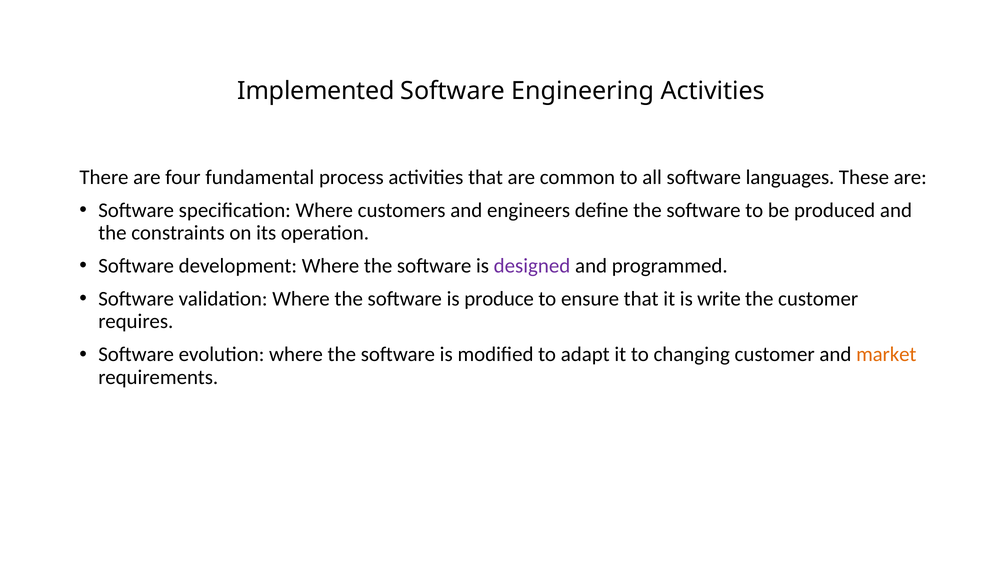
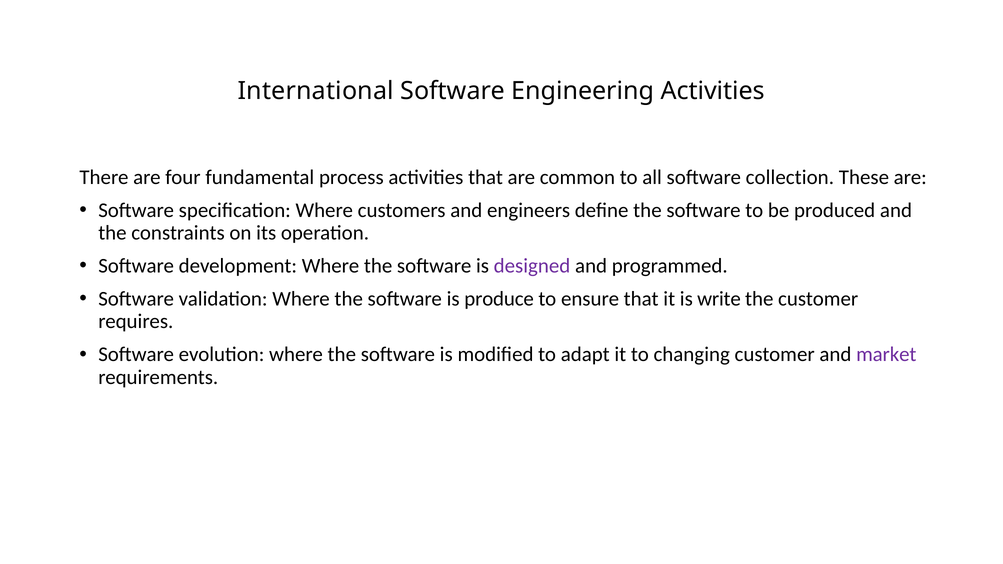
Implemented: Implemented -> International (316, 91)
languages: languages -> collection (790, 177)
market colour: orange -> purple (886, 355)
